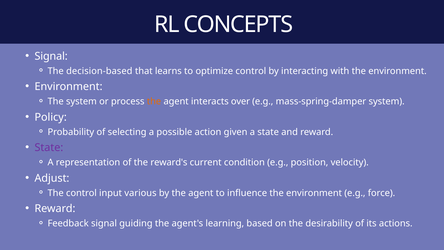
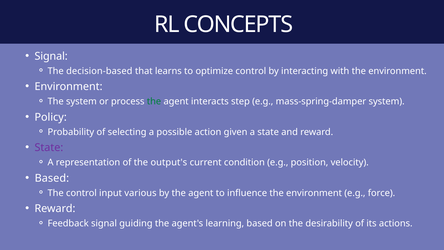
the colour: orange -> green (154, 101)
over: over -> step (240, 101)
reward's: reward's -> output's (169, 162)
Adjust: Adjust -> Based (52, 178)
